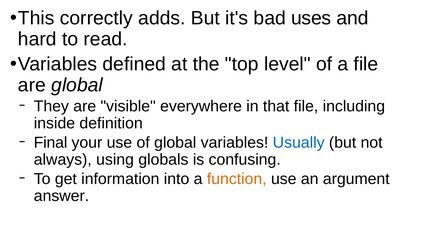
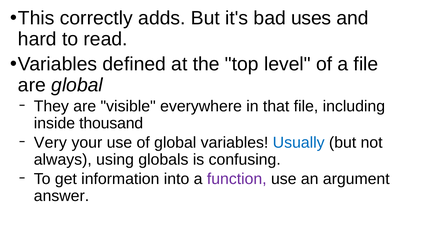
definition: definition -> thousand (111, 124)
Final: Final -> Very (50, 143)
function colour: orange -> purple (237, 179)
